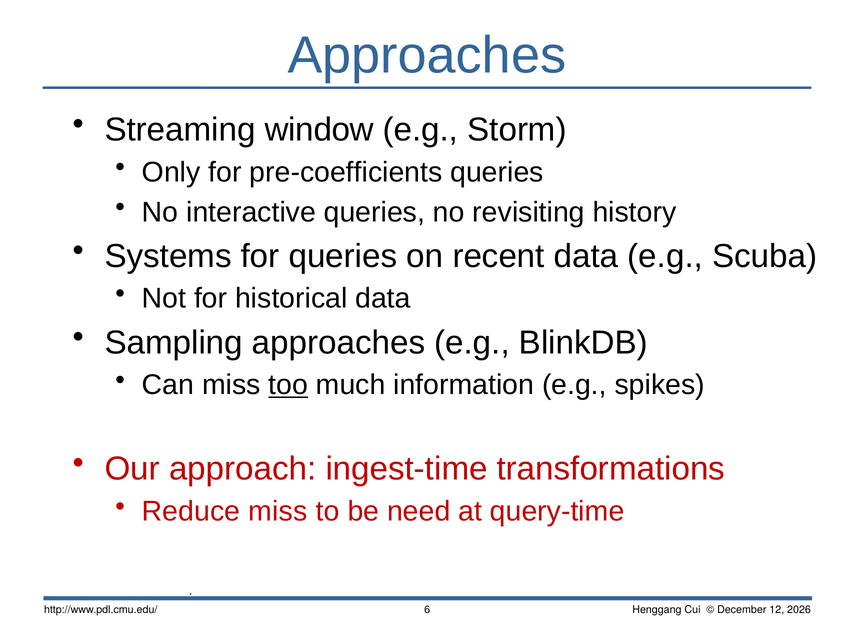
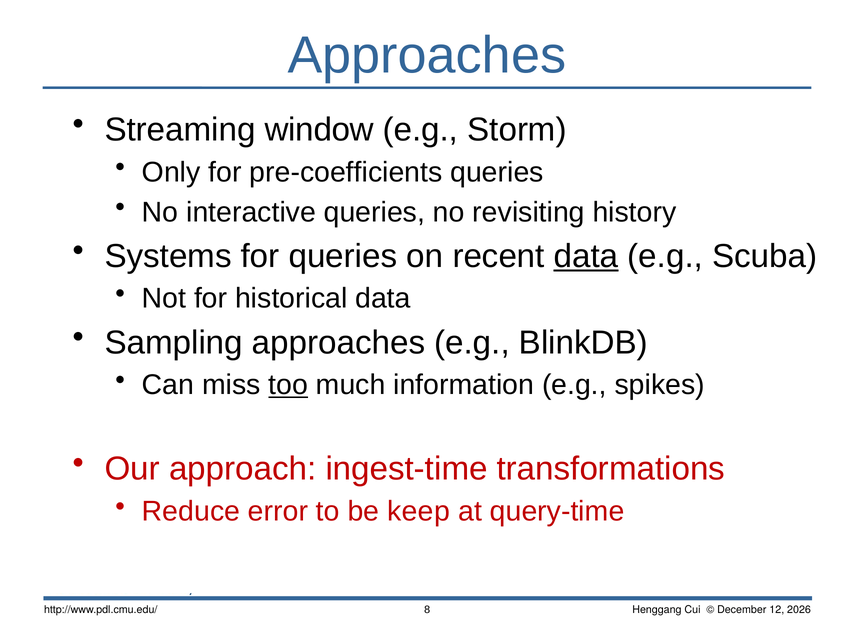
data underline: none -> present (586, 256)
Reduce miss: miss -> error (278, 511)
need: need -> keep (419, 511)
6: 6 -> 8 (427, 609)
